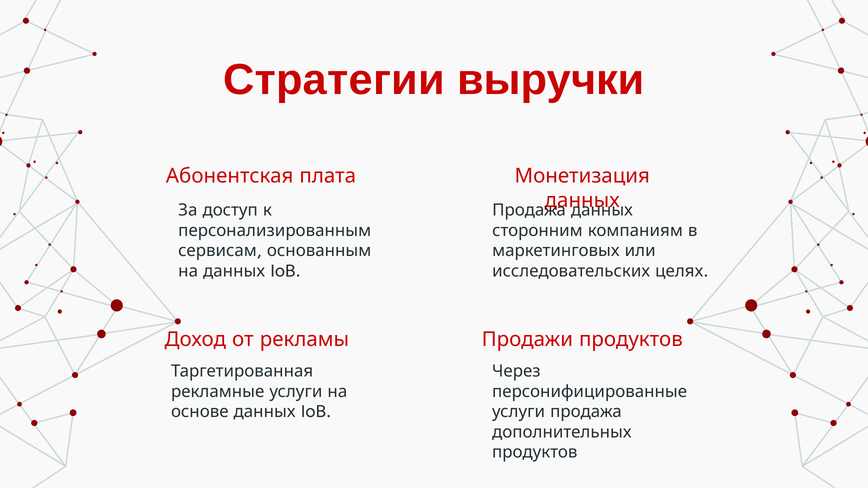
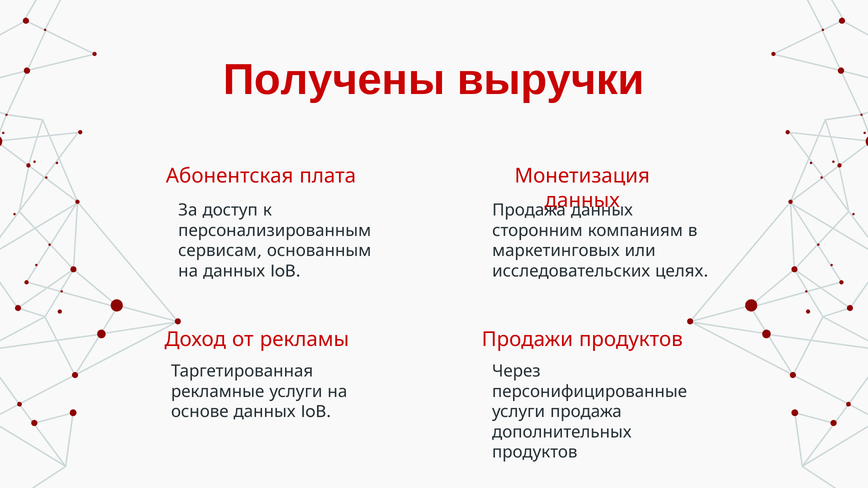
Стратегии: Стратегии -> Получены (334, 80)
